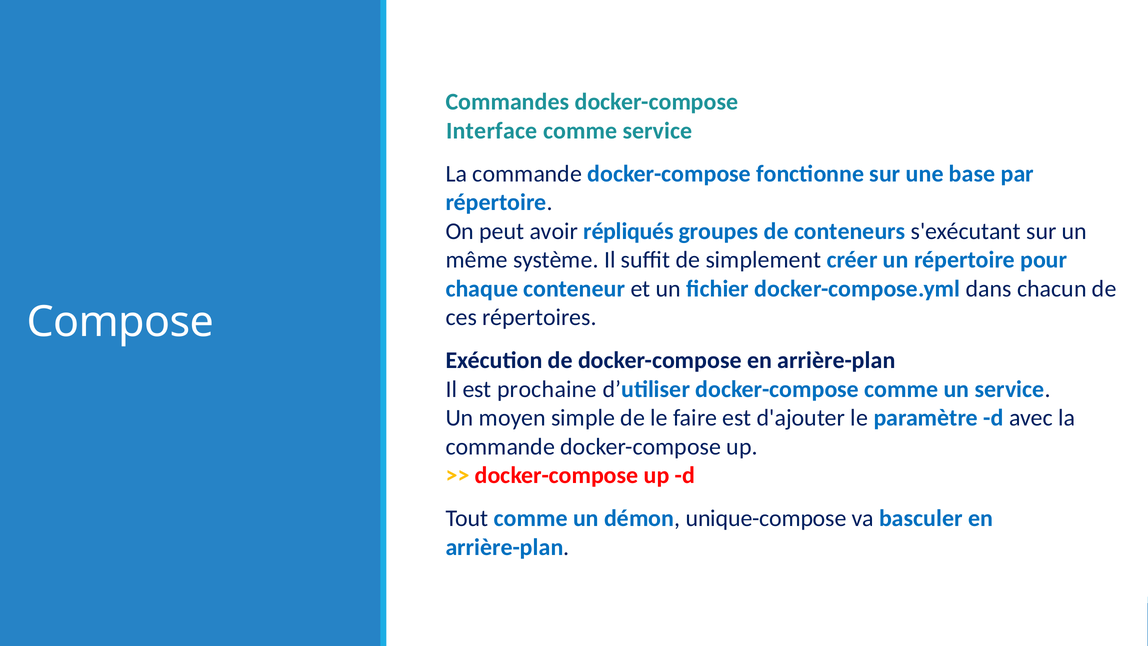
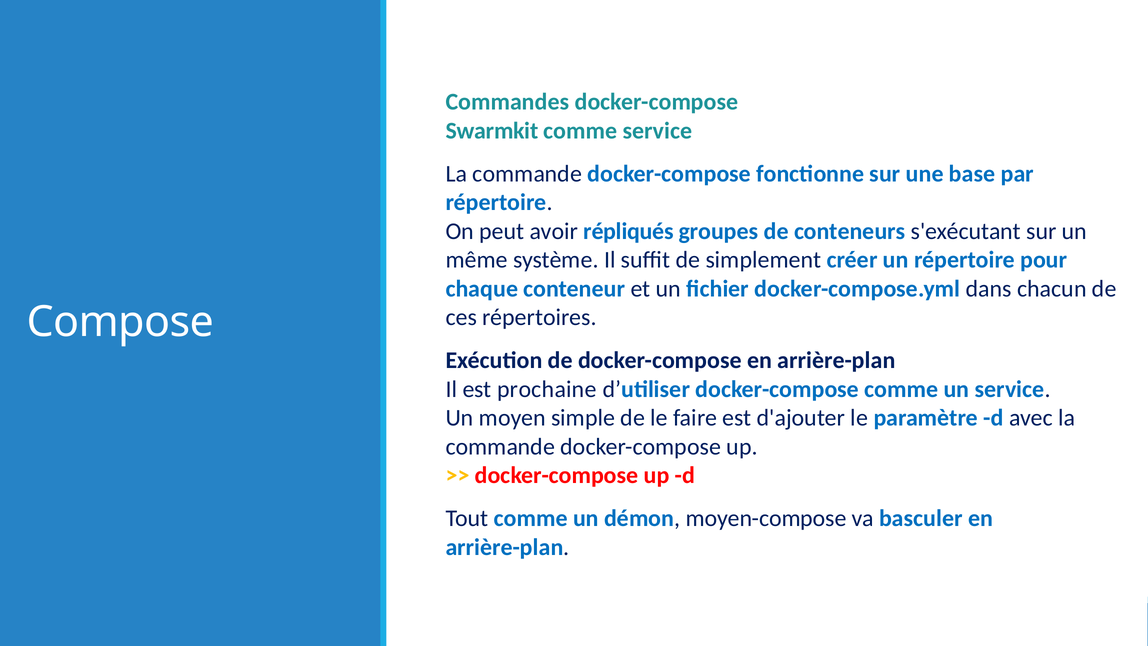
Interface: Interface -> Swarmkit (492, 131)
unique-compose: unique-compose -> moyen-compose (766, 518)
